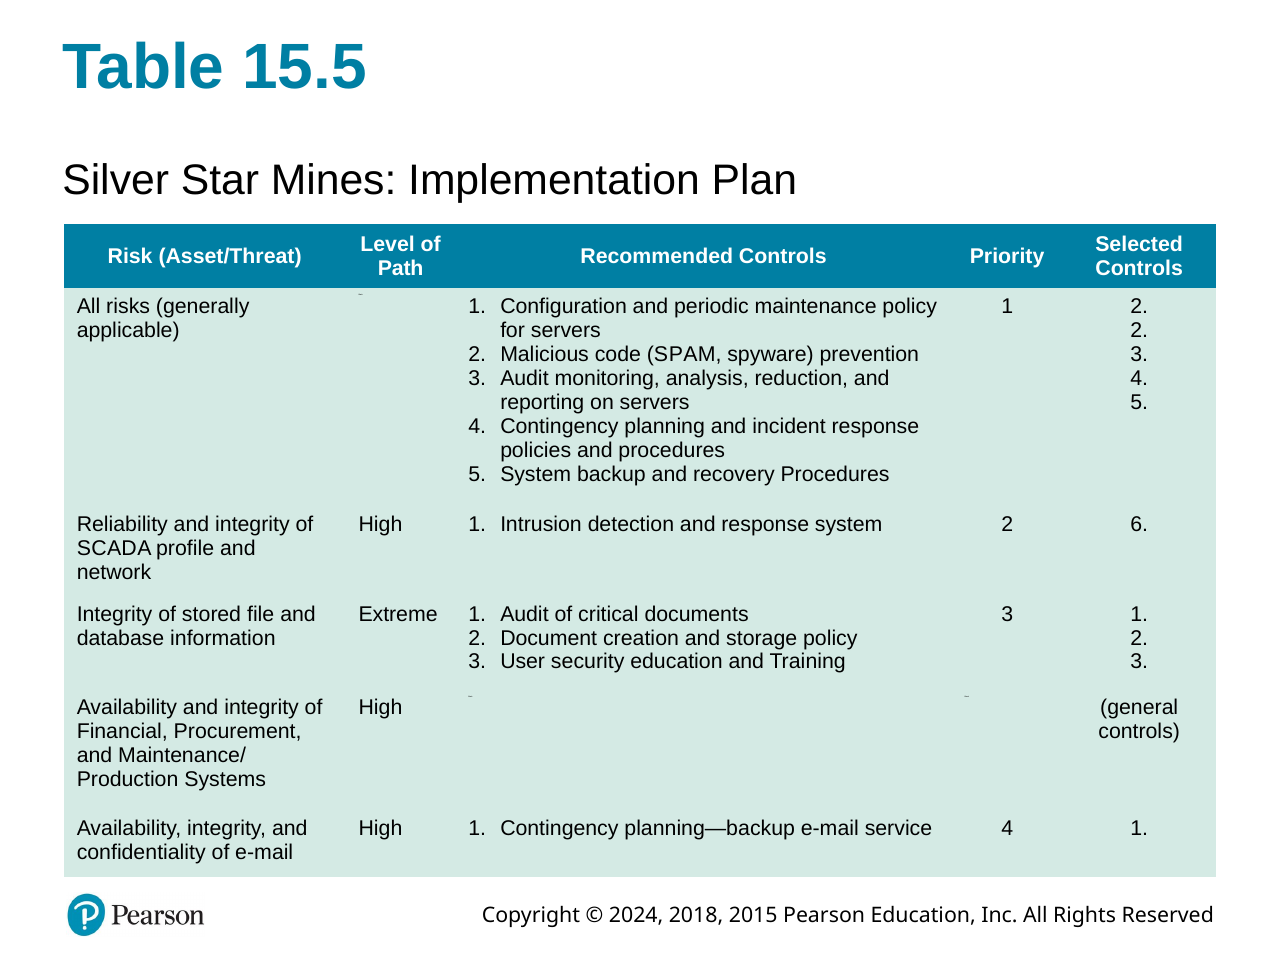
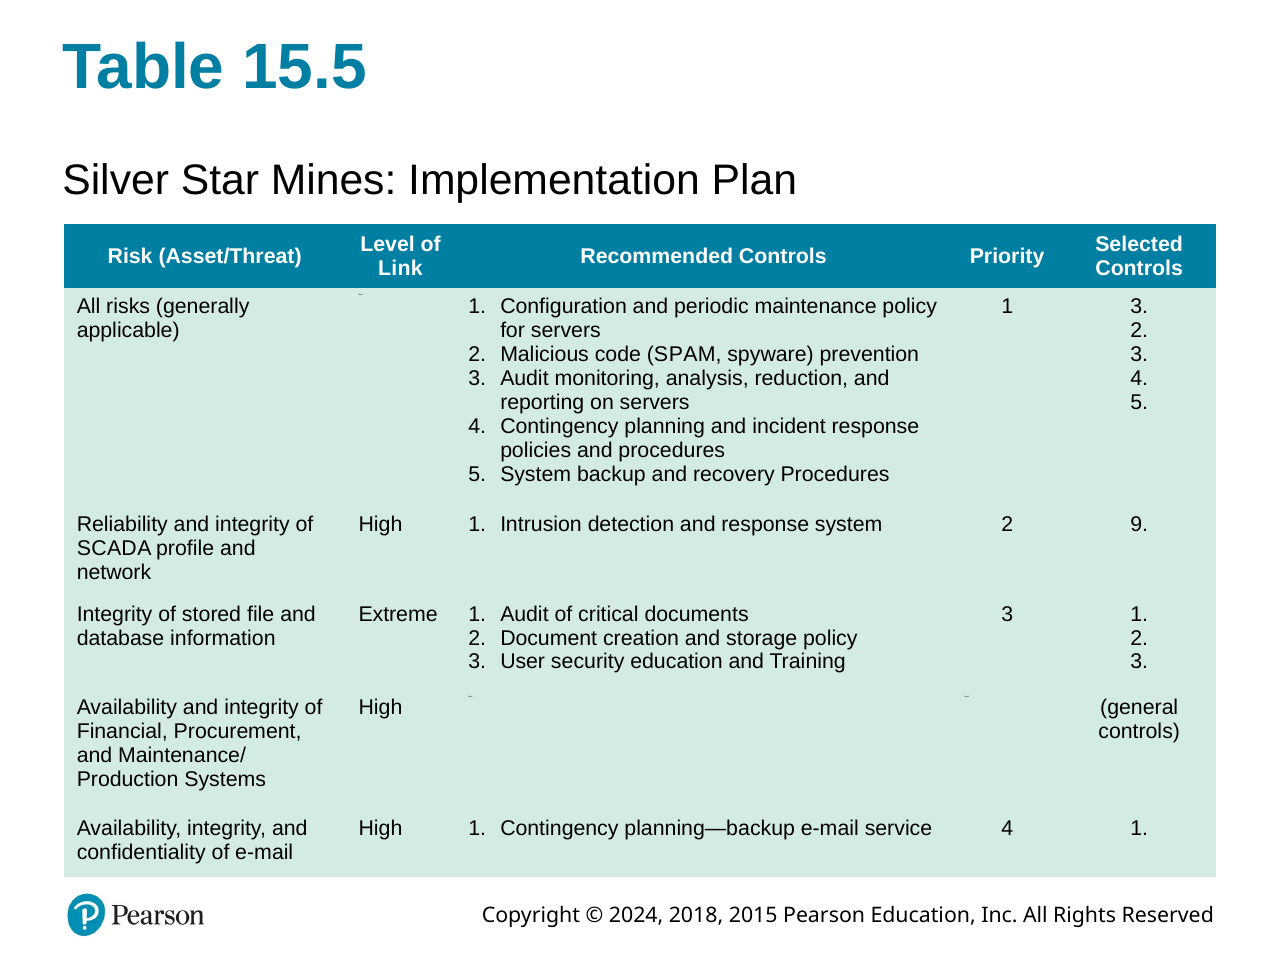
Path: Path -> Link (400, 268)
2: 2 -> 3 (1139, 307)
6: 6 -> 9 (1139, 524)
